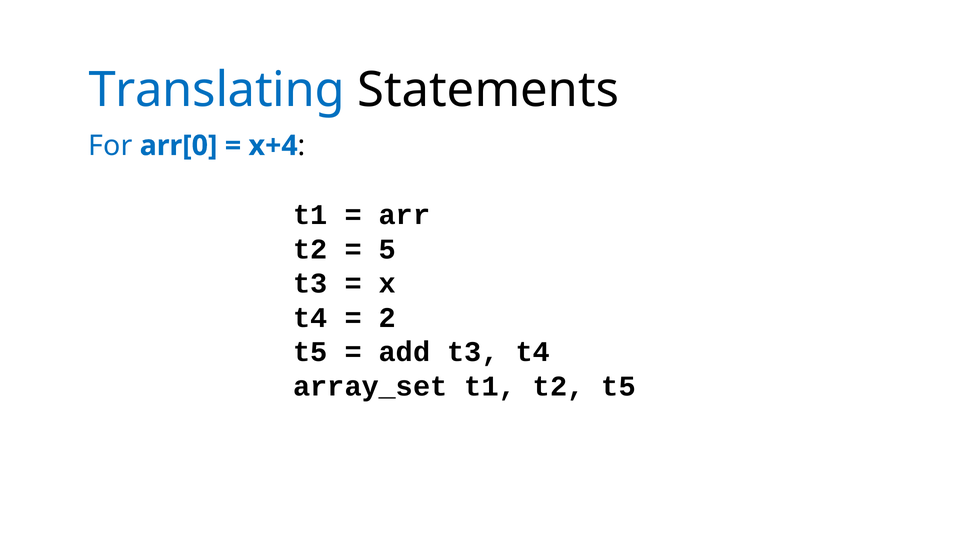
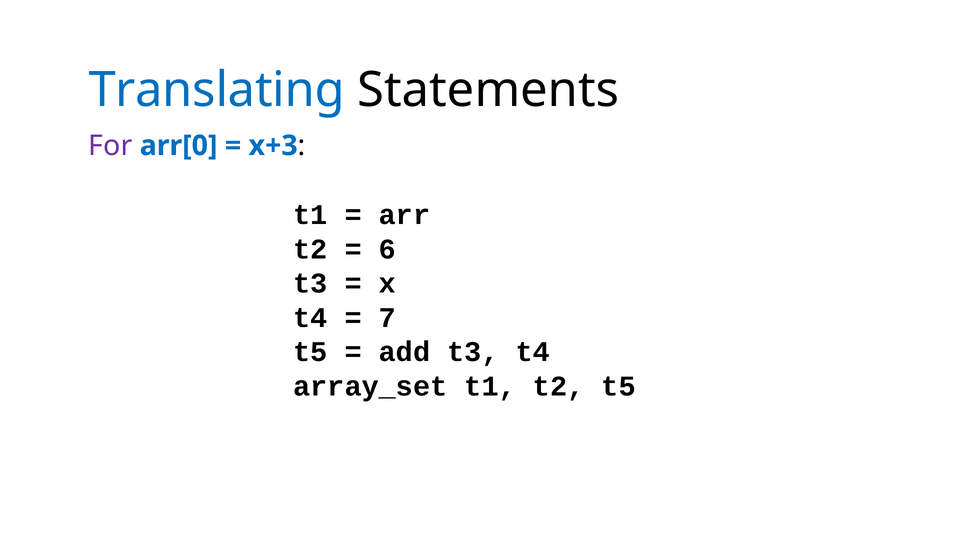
For colour: blue -> purple (110, 146)
x+4: x+4 -> x+3 (273, 146)
5: 5 -> 6 (387, 249)
2: 2 -> 7 (387, 318)
